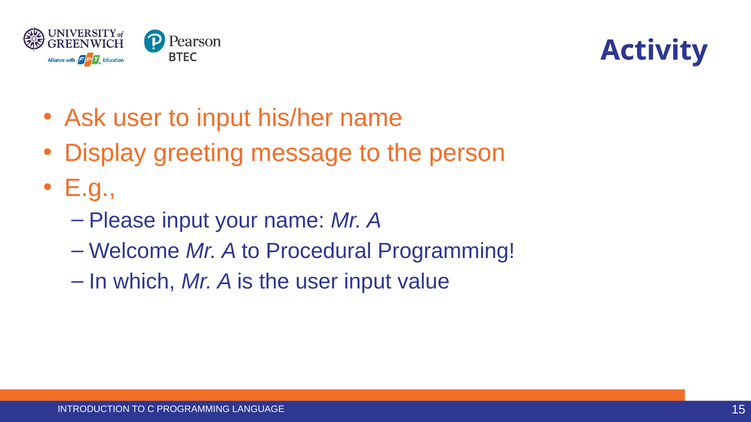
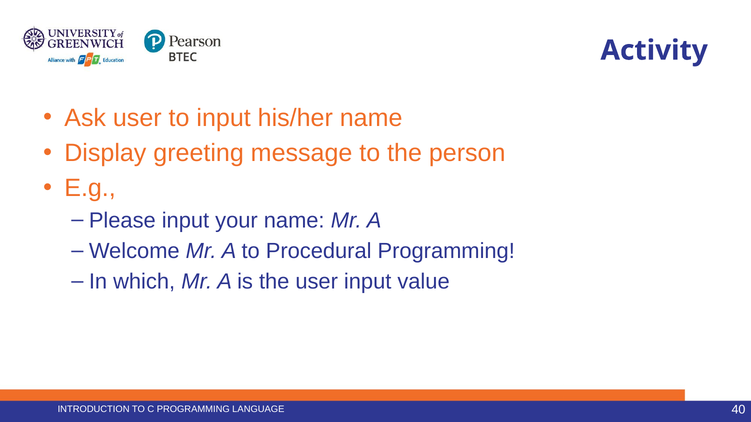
15: 15 -> 40 (739, 410)
